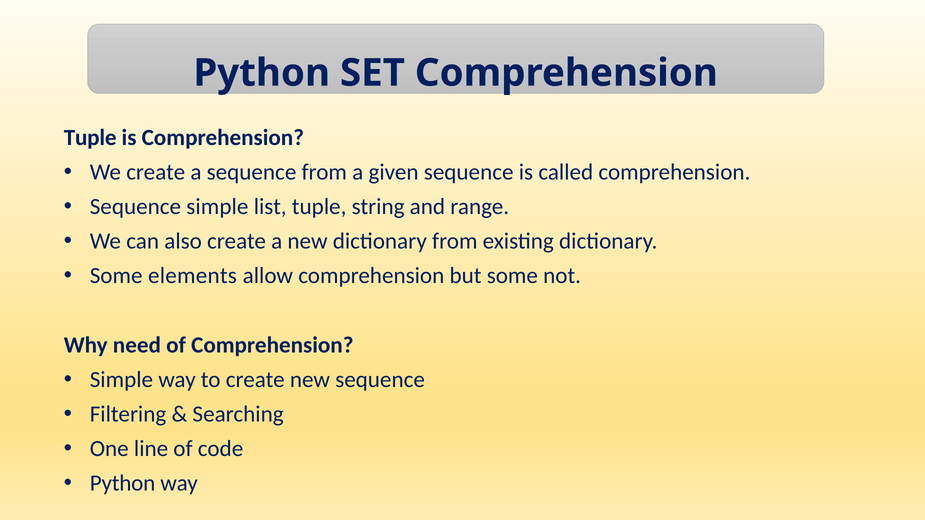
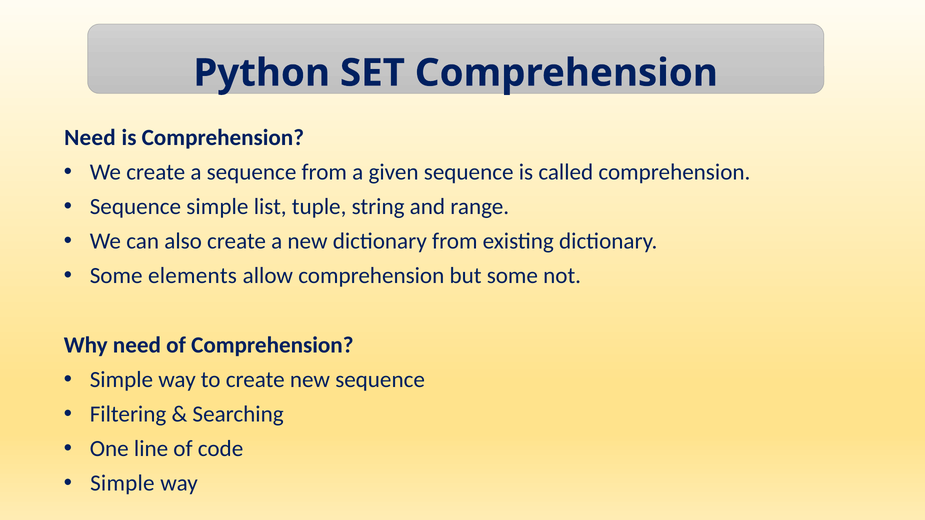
Tuple: Tuple -> Need (90, 137)
Python: Python -> Simple (122, 484)
